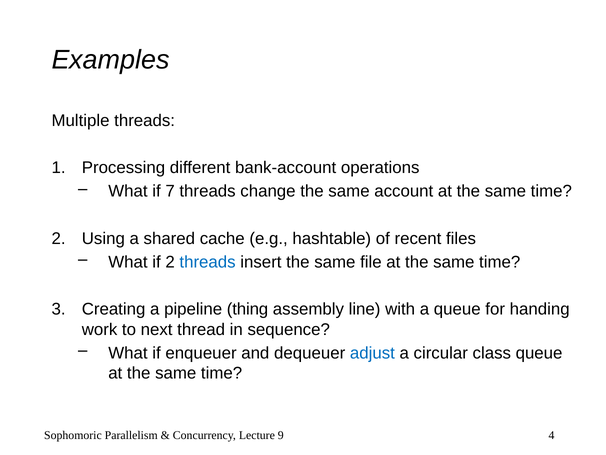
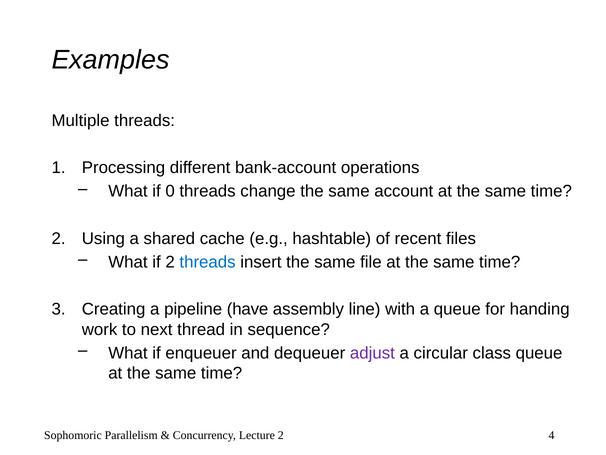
7: 7 -> 0 (170, 191)
thing: thing -> have (248, 309)
adjust colour: blue -> purple (372, 353)
Lecture 9: 9 -> 2 (281, 435)
